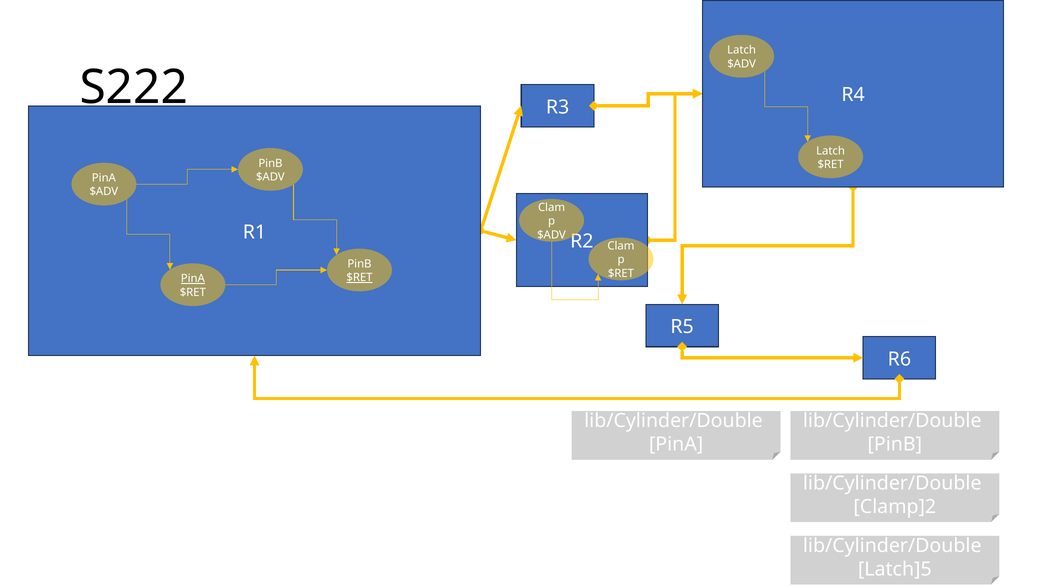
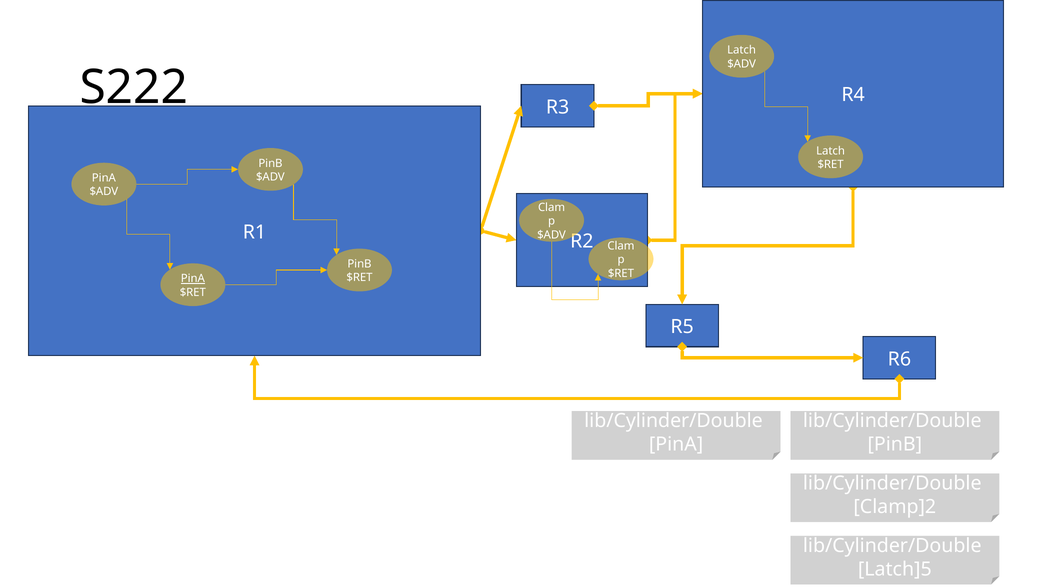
$RET underline: present -> none (359, 278)
